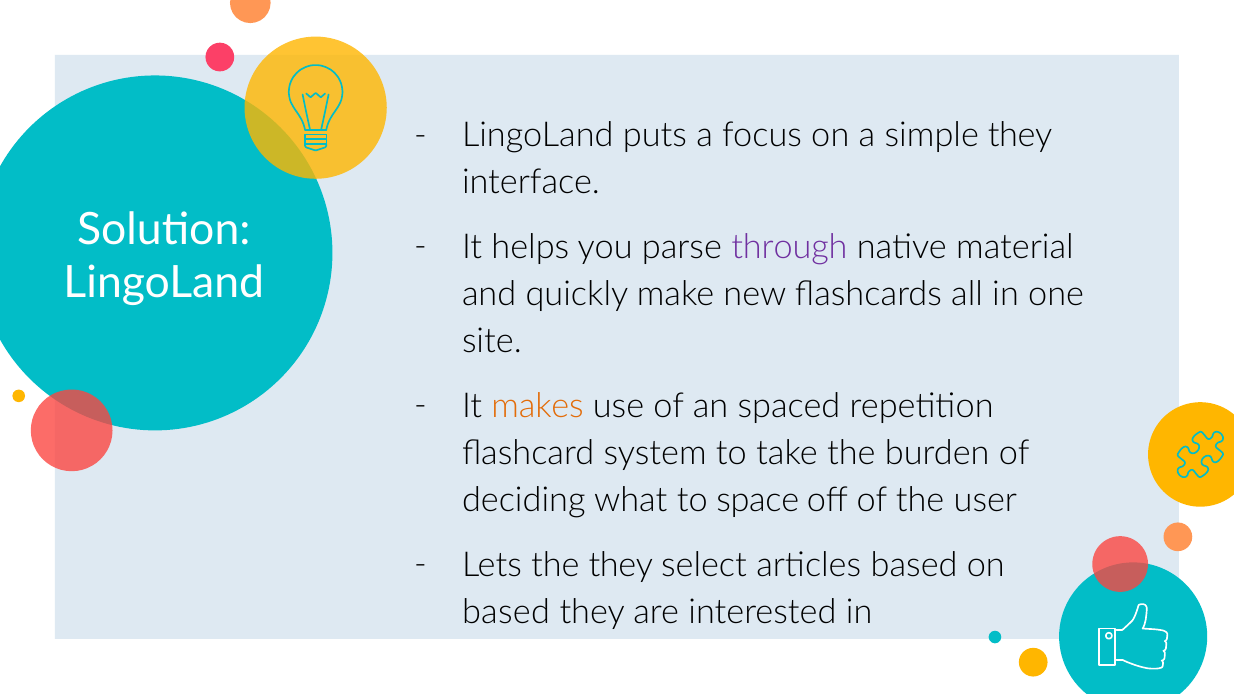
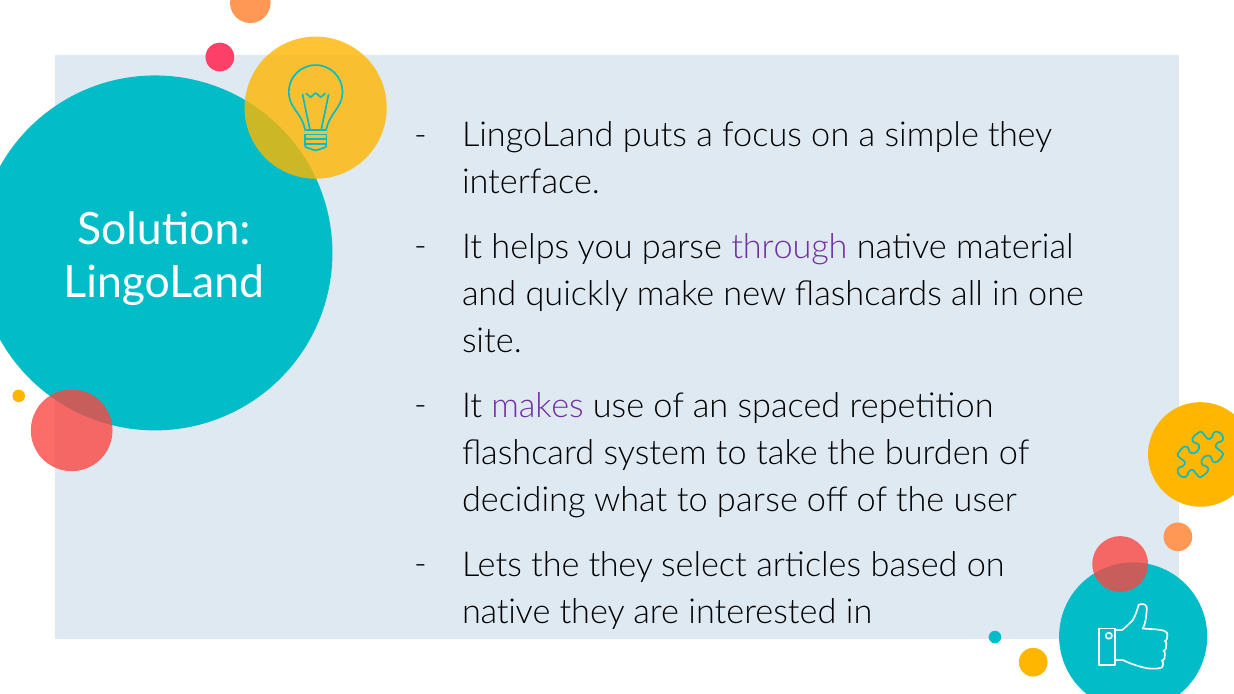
makes colour: orange -> purple (538, 406)
to space: space -> parse (757, 501)
based: based -> native (506, 612)
